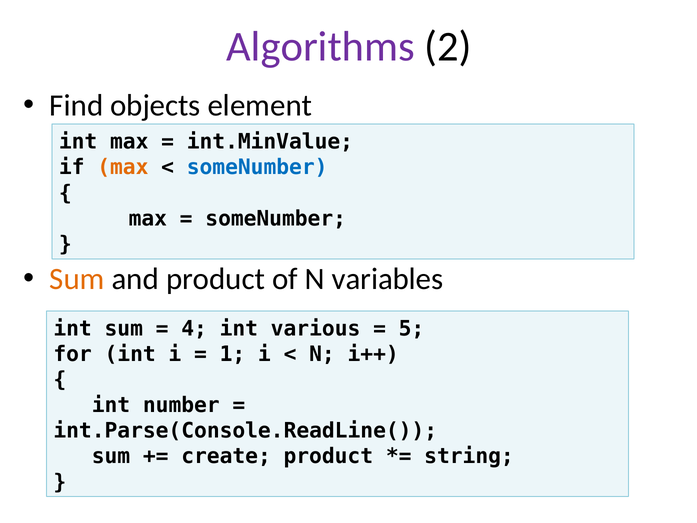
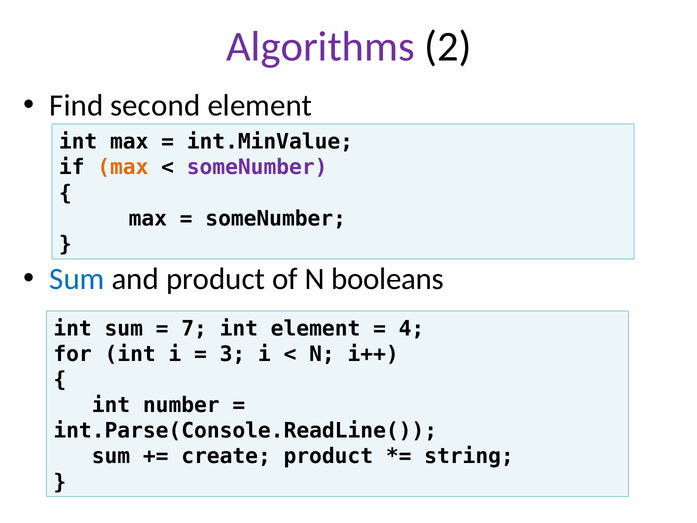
objects: objects -> second (155, 106)
someNumber colour: blue -> purple (257, 167)
Sum colour: orange -> blue (77, 279)
variables: variables -> booleans (388, 279)
4: 4 -> 7 (194, 328)
int various: various -> element (316, 328)
5: 5 -> 4 (411, 328)
1: 1 -> 3 (232, 354)
